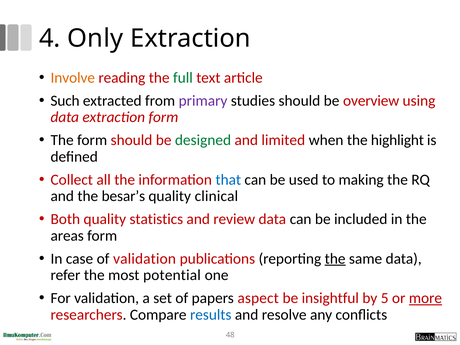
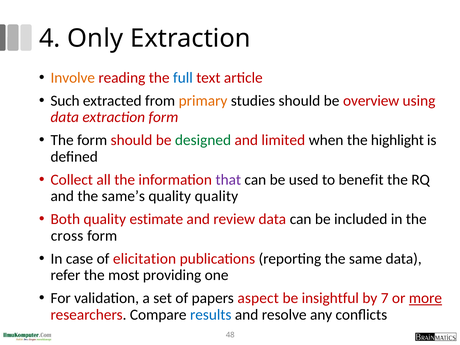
full colour: green -> blue (183, 78)
primary colour: purple -> orange (203, 101)
that colour: blue -> purple (228, 180)
making: making -> benefit (361, 180)
besar’s: besar’s -> same’s (123, 196)
quality clinical: clinical -> quality (216, 196)
statistics: statistics -> estimate (156, 219)
areas: areas -> cross (67, 236)
of validation: validation -> elicitation (145, 259)
the underline: present -> none (335, 259)
potential: potential -> providing (172, 275)
5: 5 -> 7 (385, 298)
